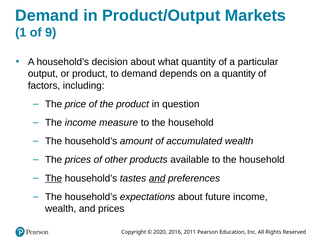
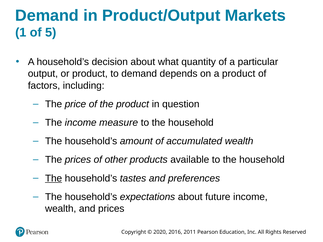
9: 9 -> 5 (51, 33)
a quantity: quantity -> product (239, 74)
and underline: present -> none (157, 178)
